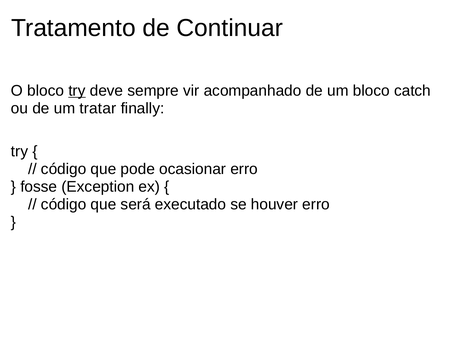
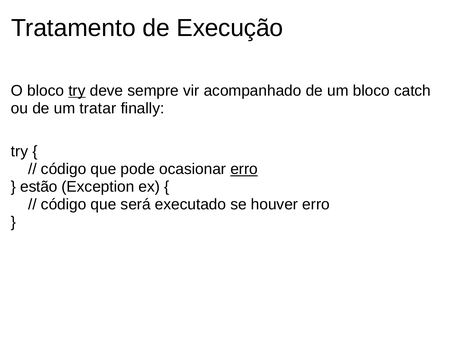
Continuar: Continuar -> Execução (230, 28)
erro underline: none -> present (244, 169)
fosse: fosse -> estão (39, 187)
